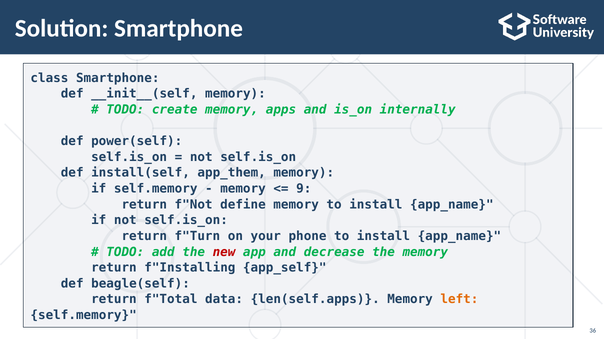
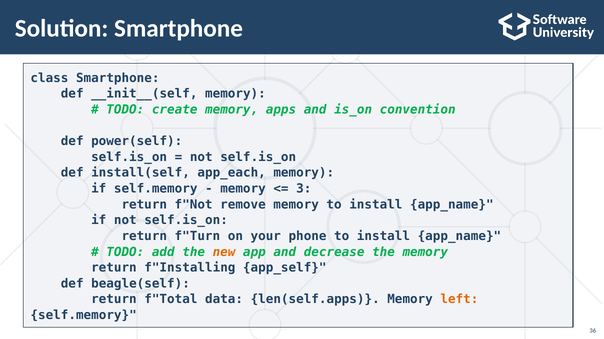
internally: internally -> convention (418, 110)
app_them: app_them -> app_each (232, 173)
9: 9 -> 3 (304, 189)
define: define -> remove (243, 205)
new colour: red -> orange (224, 252)
